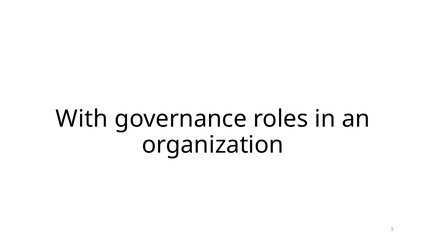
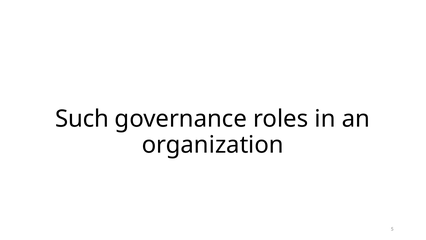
With: With -> Such (82, 119)
